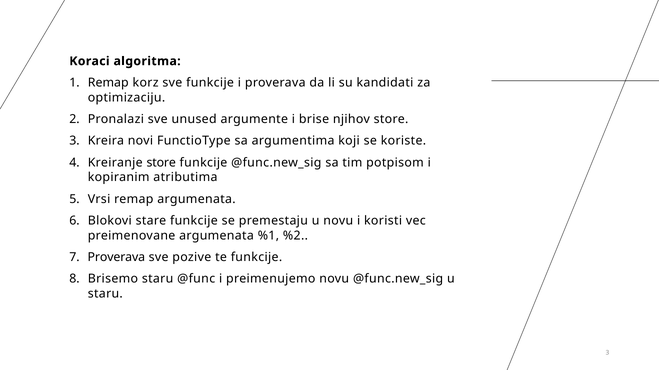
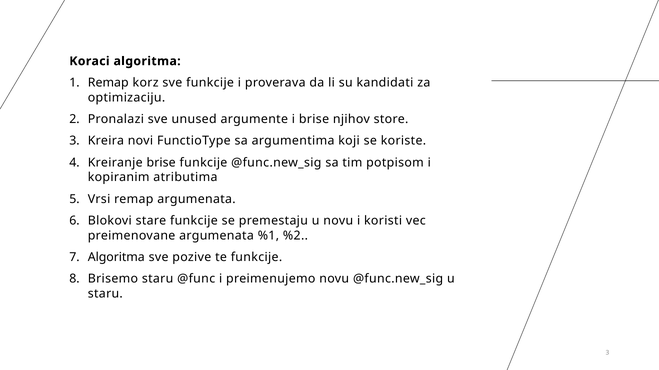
Kreiranje store: store -> brise (161, 163)
Proverava: Proverava -> Algoritma (116, 258)
